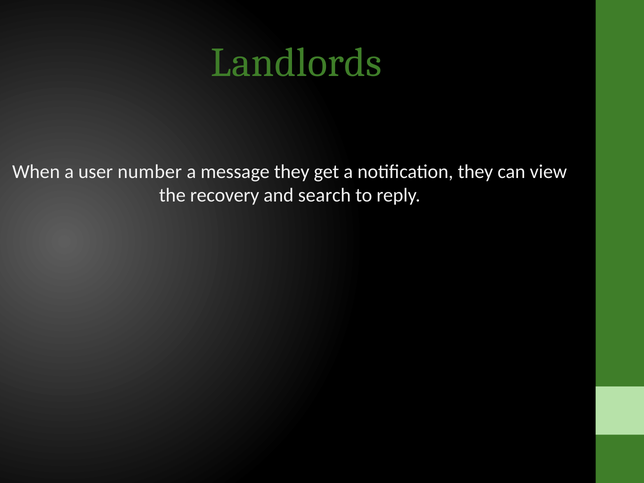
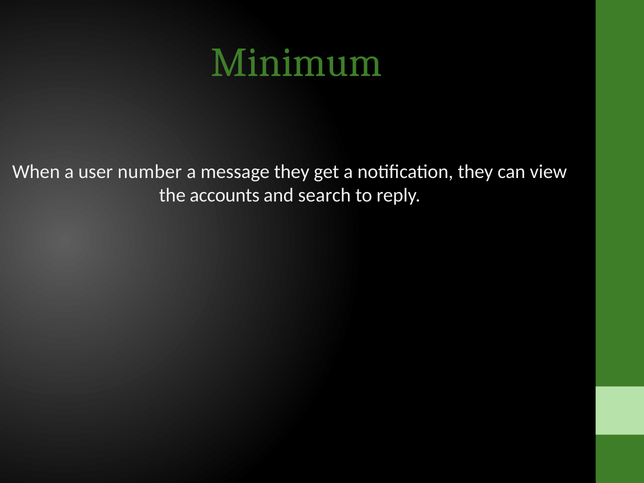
Landlords: Landlords -> Minimum (297, 62)
recovery: recovery -> accounts (225, 195)
